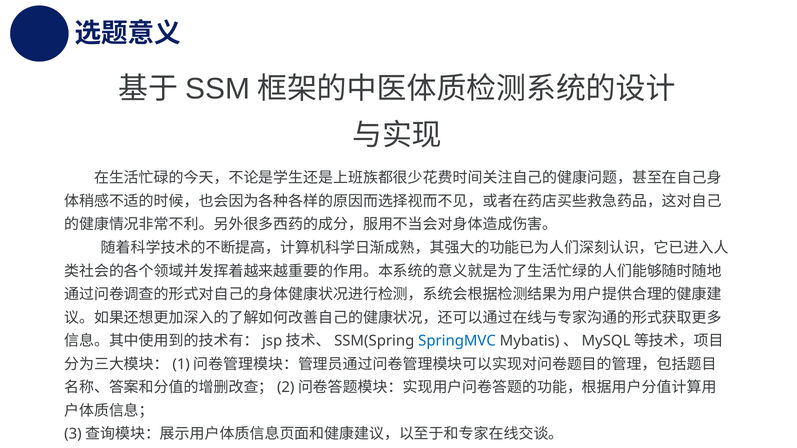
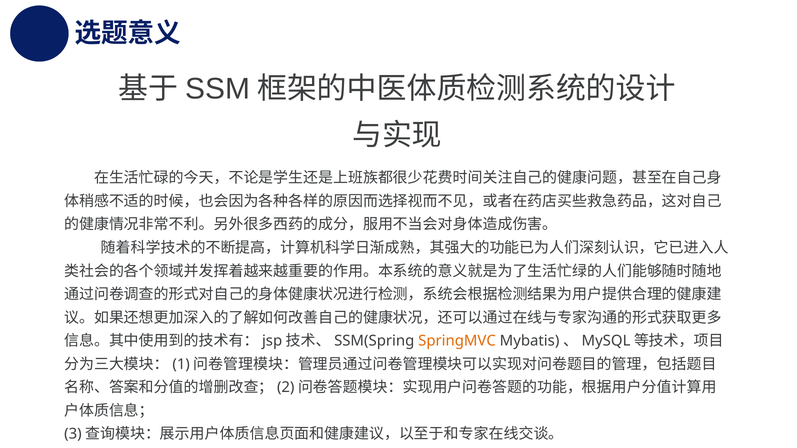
SpringMVC colour: blue -> orange (457, 341)
